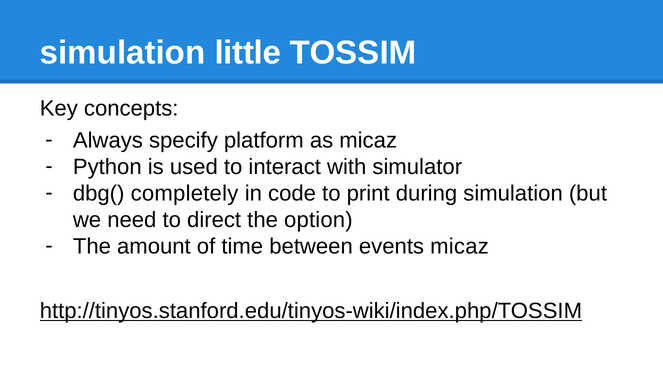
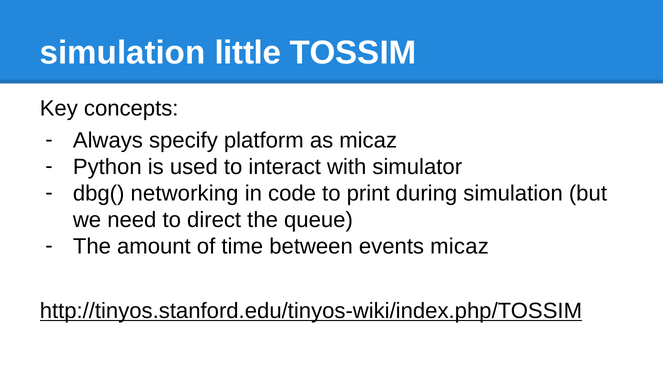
completely: completely -> networking (185, 194)
option: option -> queue (318, 220)
